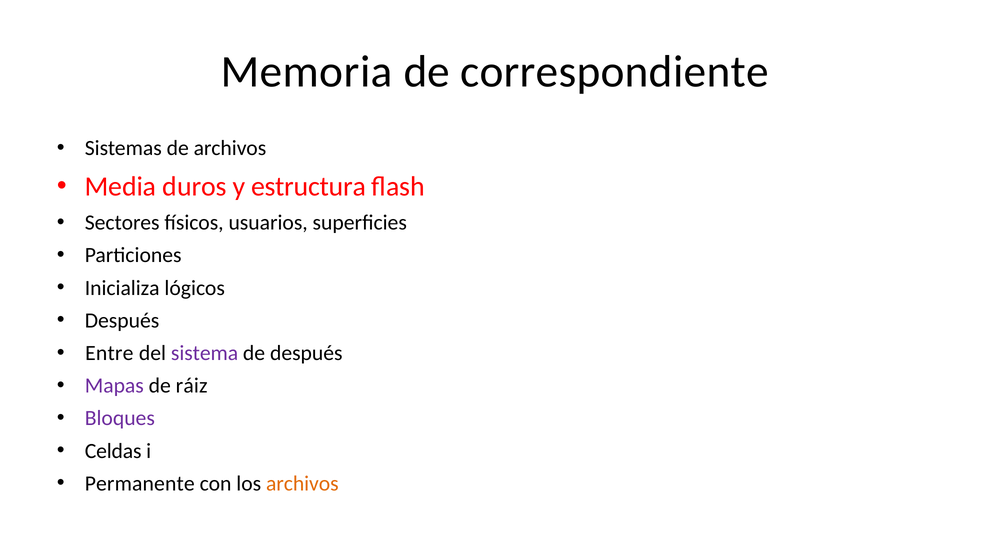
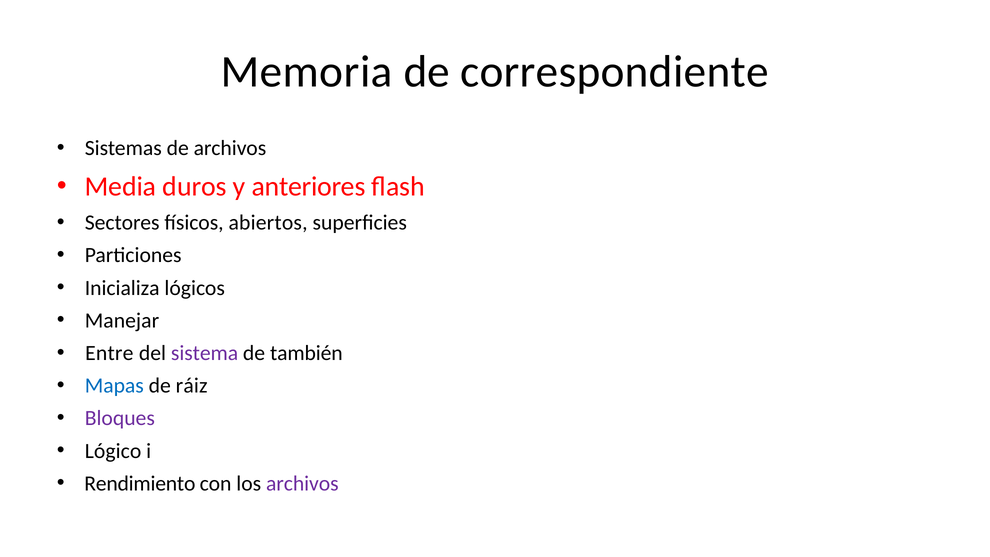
estructura: estructura -> anteriores (309, 187)
usuarios: usuarios -> abiertos (268, 223)
Después: Después -> Manejar (122, 320)
de después: después -> también (306, 353)
Mapas colour: purple -> blue (114, 386)
Celdas: Celdas -> Lógico (113, 451)
Permanente: Permanente -> Rendimiento (140, 483)
archivos colour: orange -> purple (302, 483)
